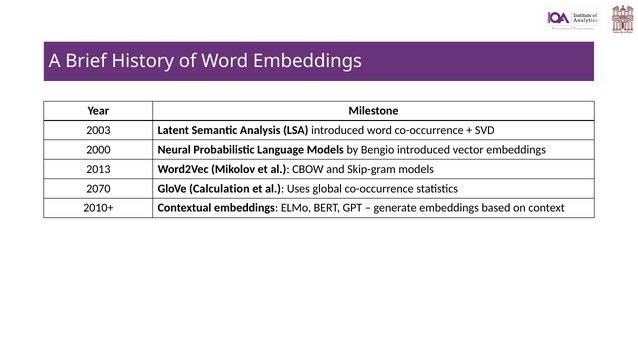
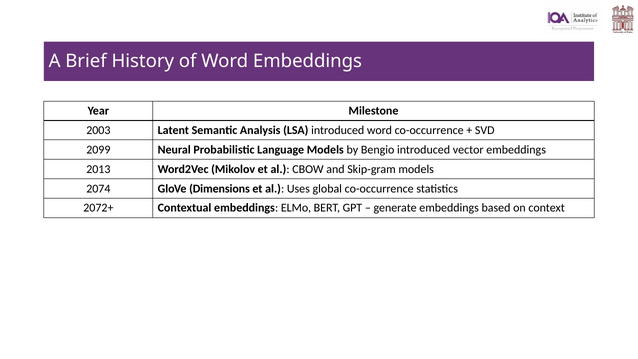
2000: 2000 -> 2099 (98, 150)
2070: 2070 -> 2074 (98, 189)
Calculation: Calculation -> Dimensions (219, 189)
2010+: 2010+ -> 2072+ (98, 208)
